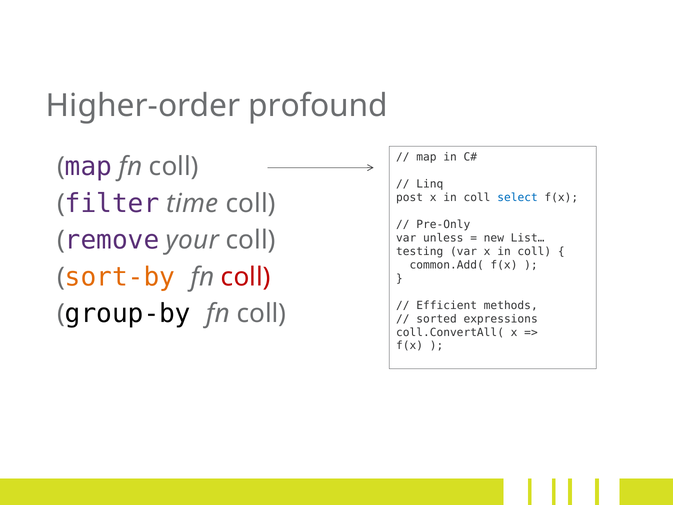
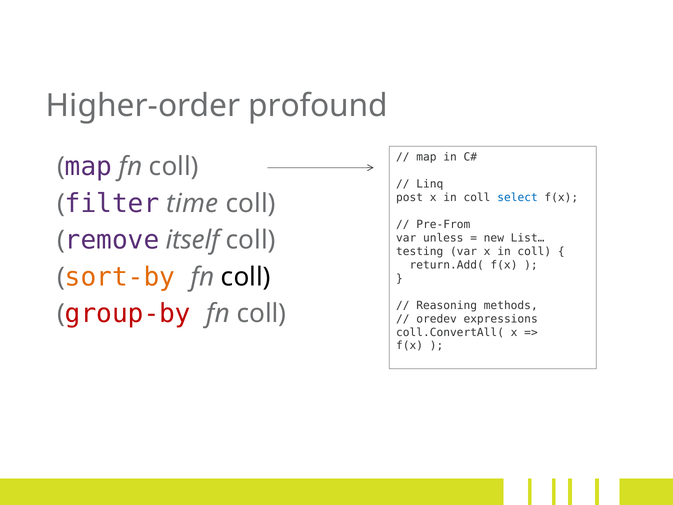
Pre-Only: Pre-Only -> Pre-From (443, 224)
your: your -> itself (193, 240)
common.Add(: common.Add( -> return.Add( (447, 265)
coll colour: red -> black (246, 277)
Efficient: Efficient -> Reasoning (447, 305)
group-by colour: black -> red (128, 313)
sorted: sorted -> oredev (437, 319)
